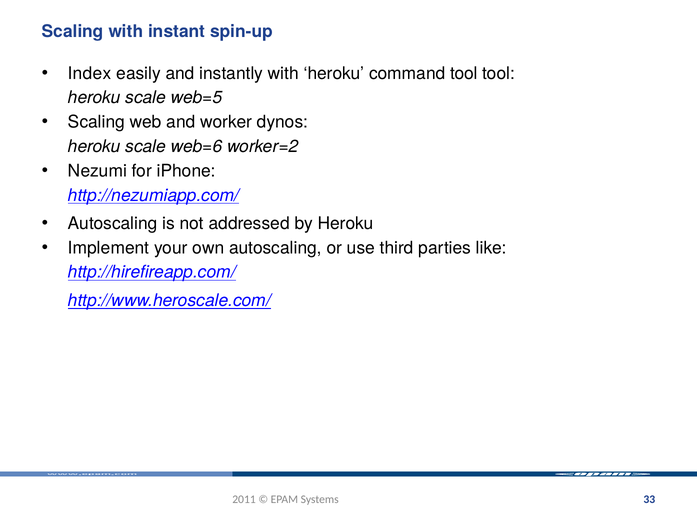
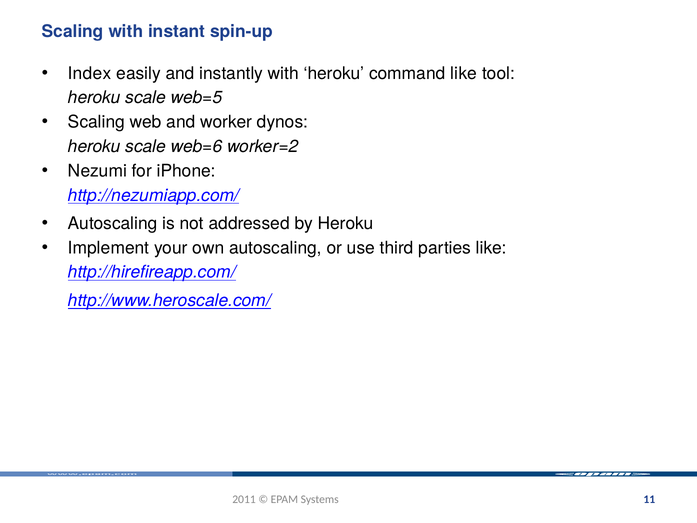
command tool: tool -> like (464, 73)
33: 33 -> 11 (649, 499)
